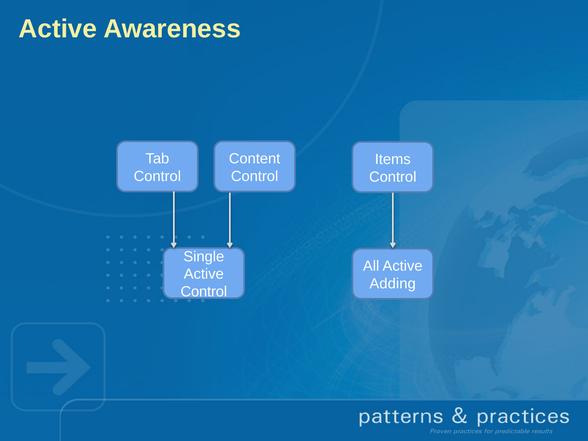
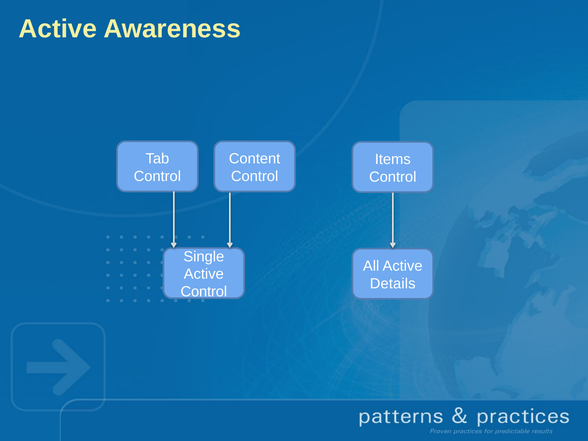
Adding: Adding -> Details (393, 284)
